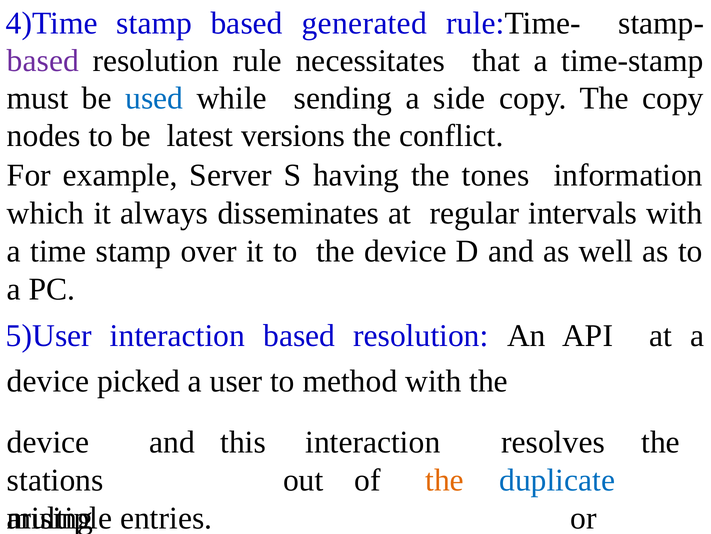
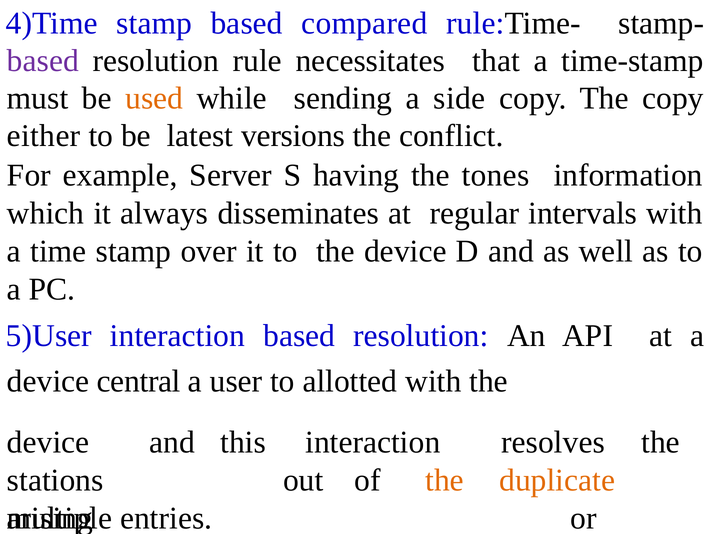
generated: generated -> compared (364, 23)
used colour: blue -> orange (154, 98)
nodes: nodes -> either (44, 136)
picked: picked -> central (139, 381)
method: method -> allotted (350, 381)
duplicate colour: blue -> orange (557, 480)
